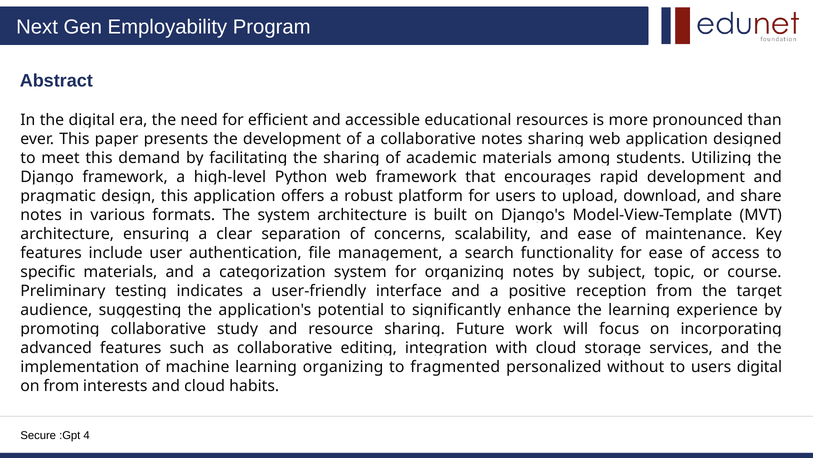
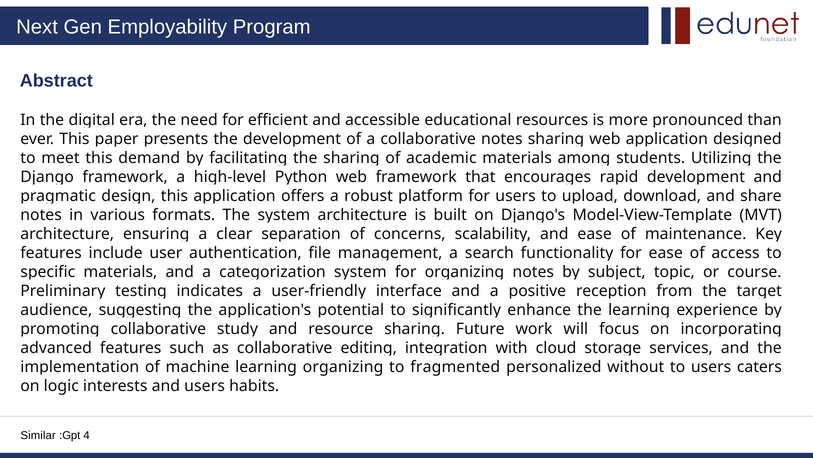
users digital: digital -> caters (759, 367)
on from: from -> logic (61, 386)
and cloud: cloud -> users (205, 386)
Secure: Secure -> Similar (38, 435)
